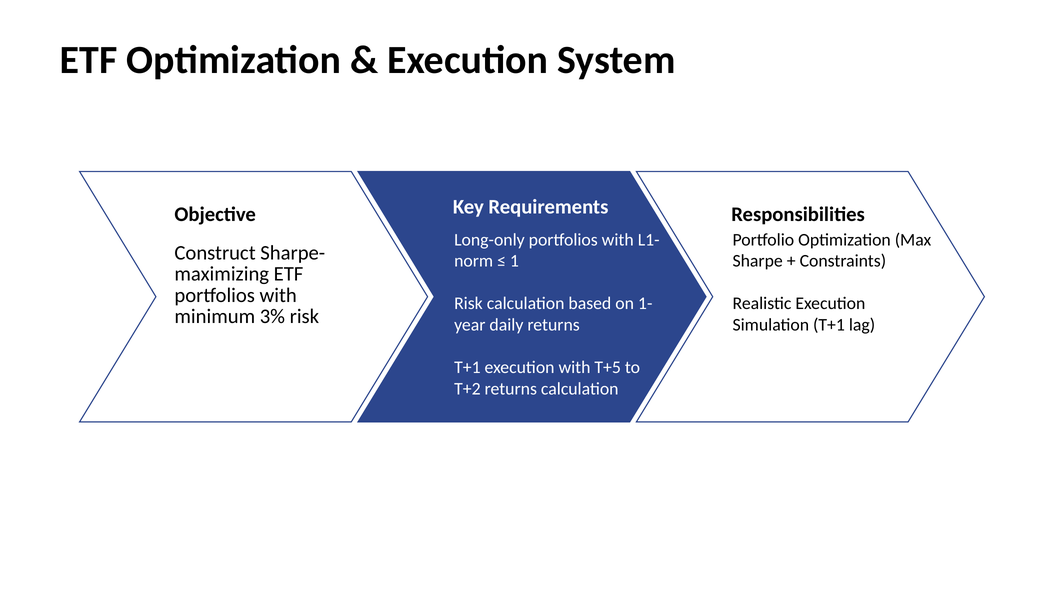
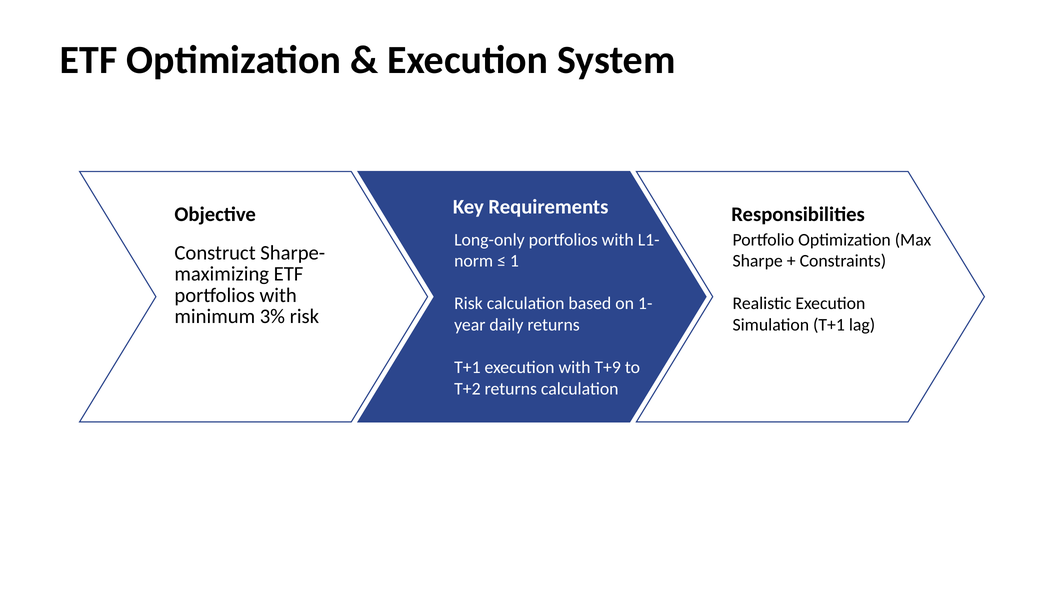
T+5: T+5 -> T+9 (608, 367)
